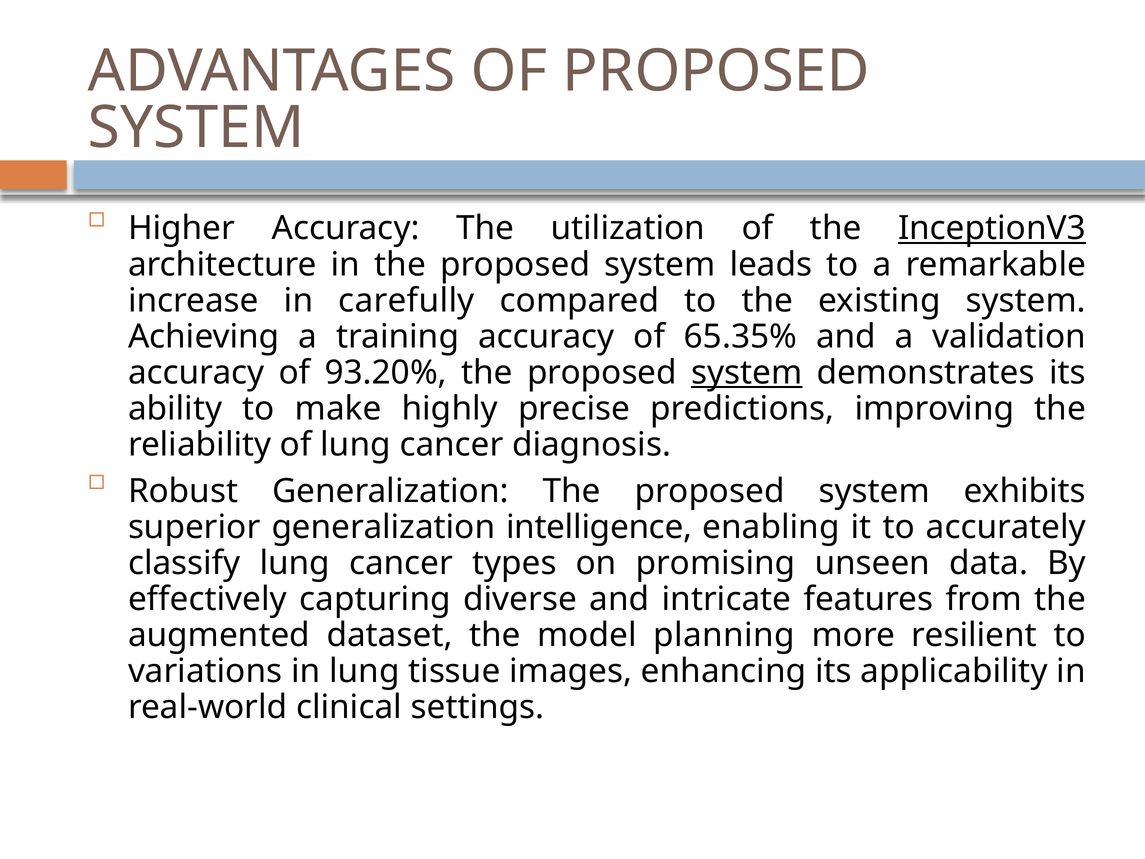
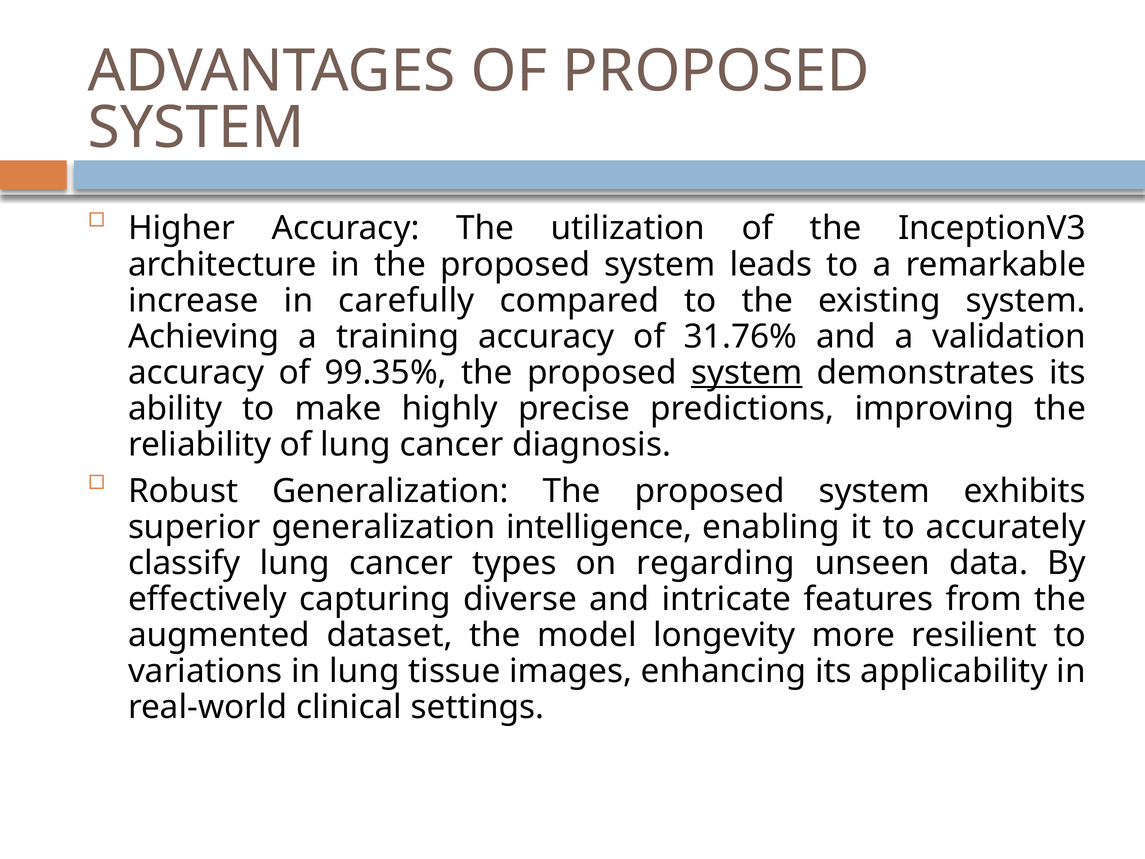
InceptionV3 underline: present -> none (992, 228)
65.35%: 65.35% -> 31.76% (740, 337)
93.20%: 93.20% -> 99.35% (386, 373)
promising: promising -> regarding (715, 563)
planning: planning -> longevity (724, 635)
